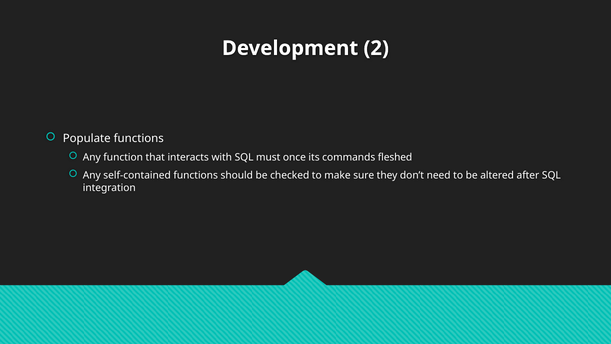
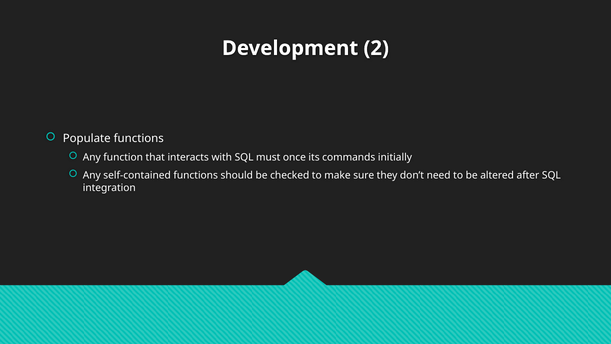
fleshed: fleshed -> initially (395, 157)
